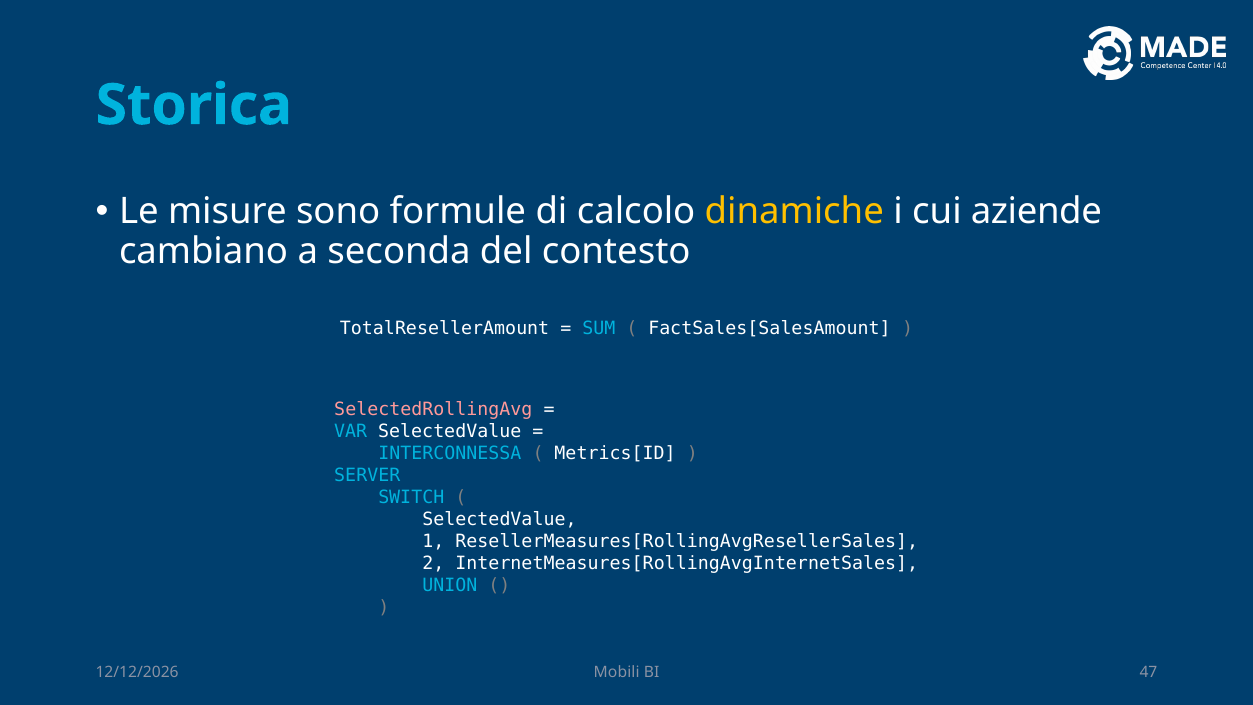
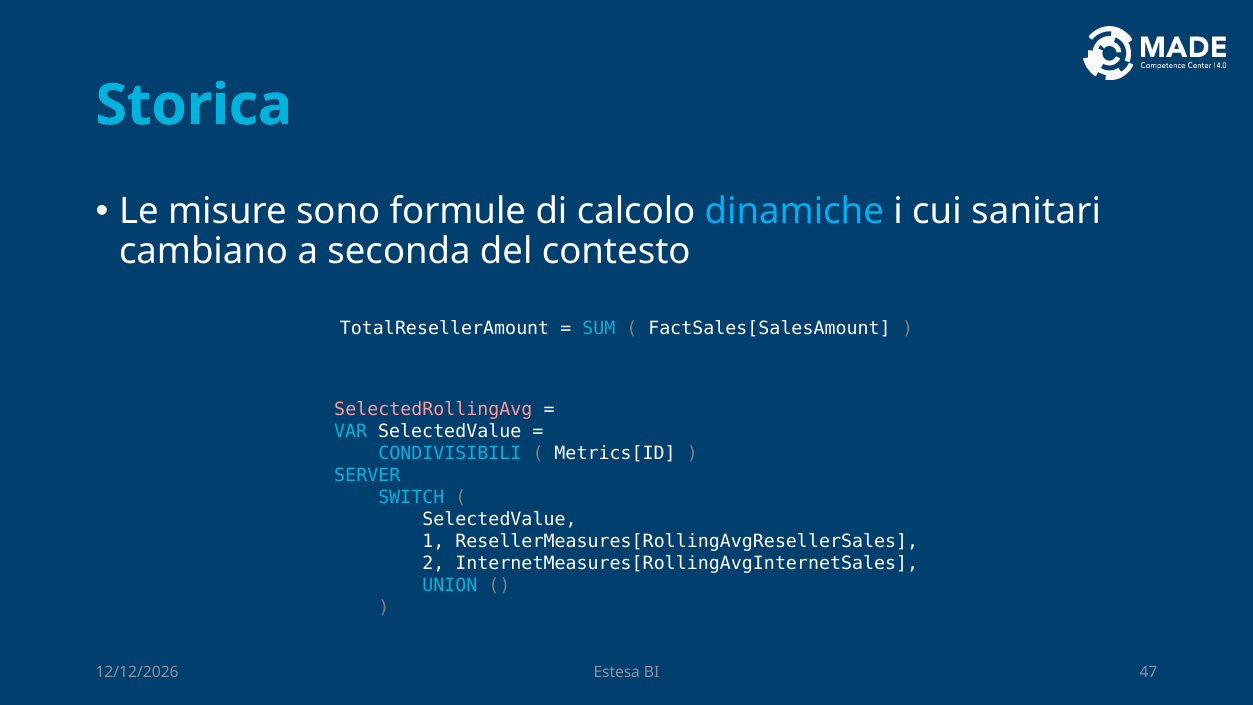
dinamiche colour: yellow -> light blue (794, 212)
aziende: aziende -> sanitari (1036, 212)
INTERCONNESSA: INTERCONNESSA -> CONDIVISIBILI (450, 454)
Mobili: Mobili -> Estesa (617, 672)
